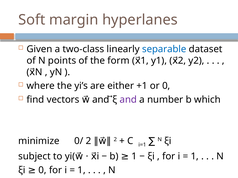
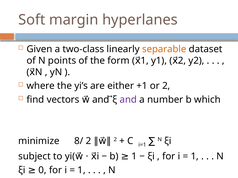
separable colour: blue -> orange (164, 49)
or 0: 0 -> 2 (166, 86)
0/: 0/ -> 8/ (79, 141)
